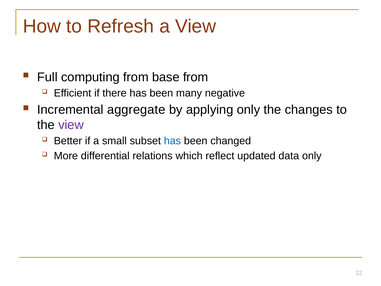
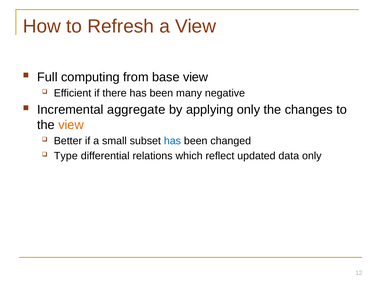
base from: from -> view (196, 77)
view colour: purple -> orange (71, 125)
More: More -> Type (66, 156)
